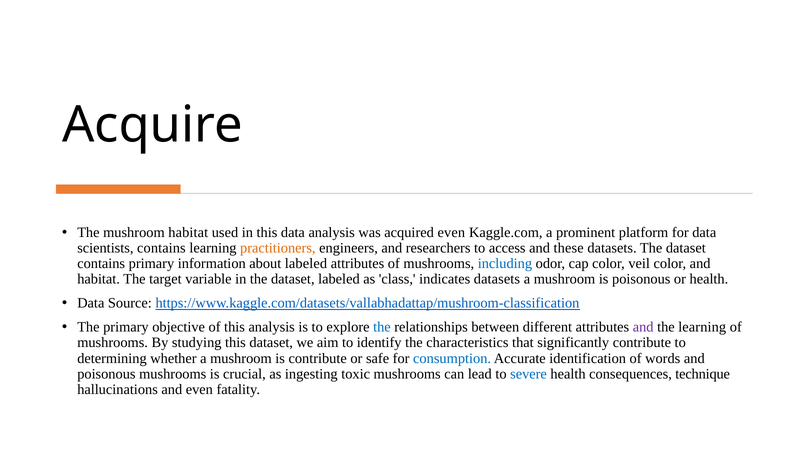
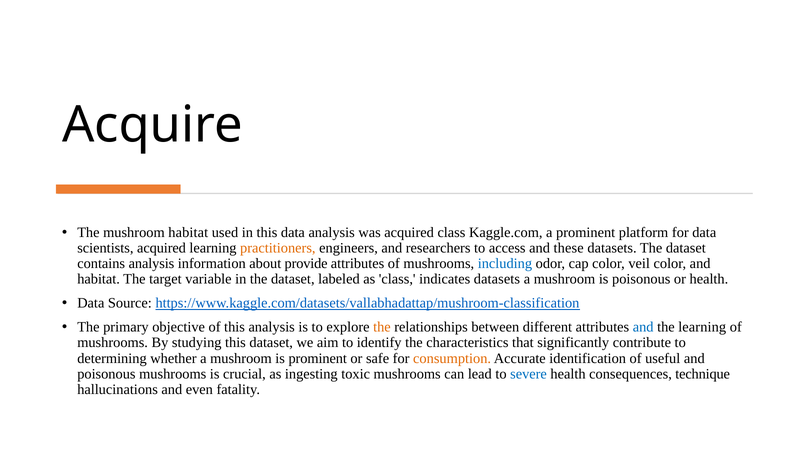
acquired even: even -> class (451, 233)
scientists contains: contains -> acquired (162, 248)
contains primary: primary -> analysis (152, 264)
about labeled: labeled -> provide (306, 264)
the colour: blue -> orange (382, 327)
and colour: purple -> blue (643, 327)
is contribute: contribute -> prominent (318, 358)
consumption colour: blue -> orange (452, 358)
words: words -> useful (663, 358)
